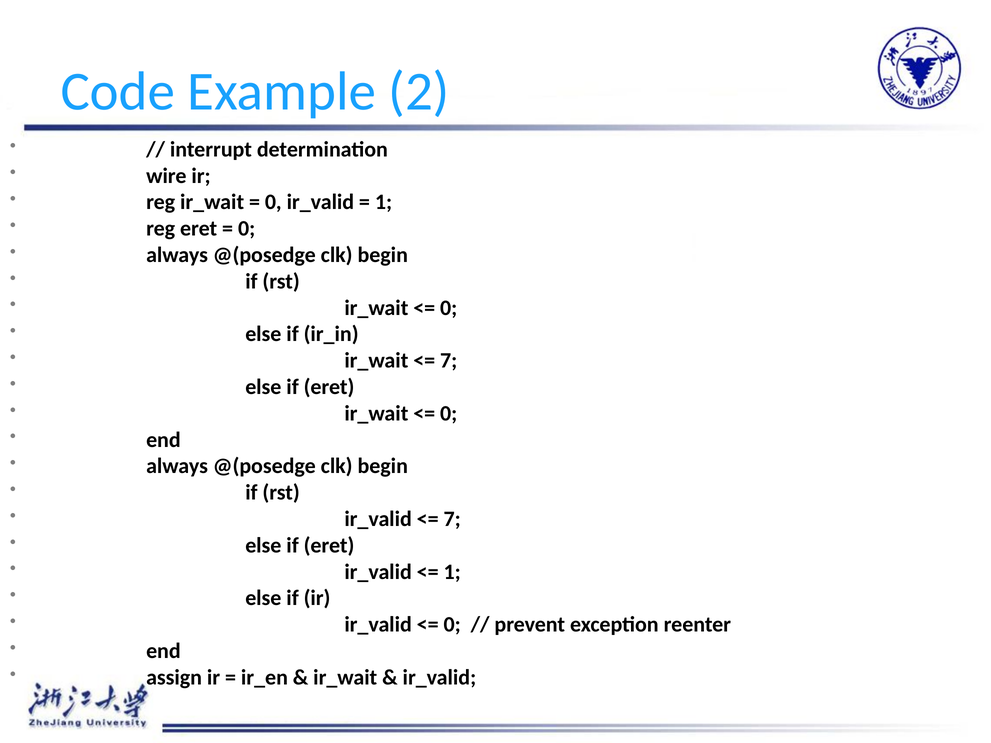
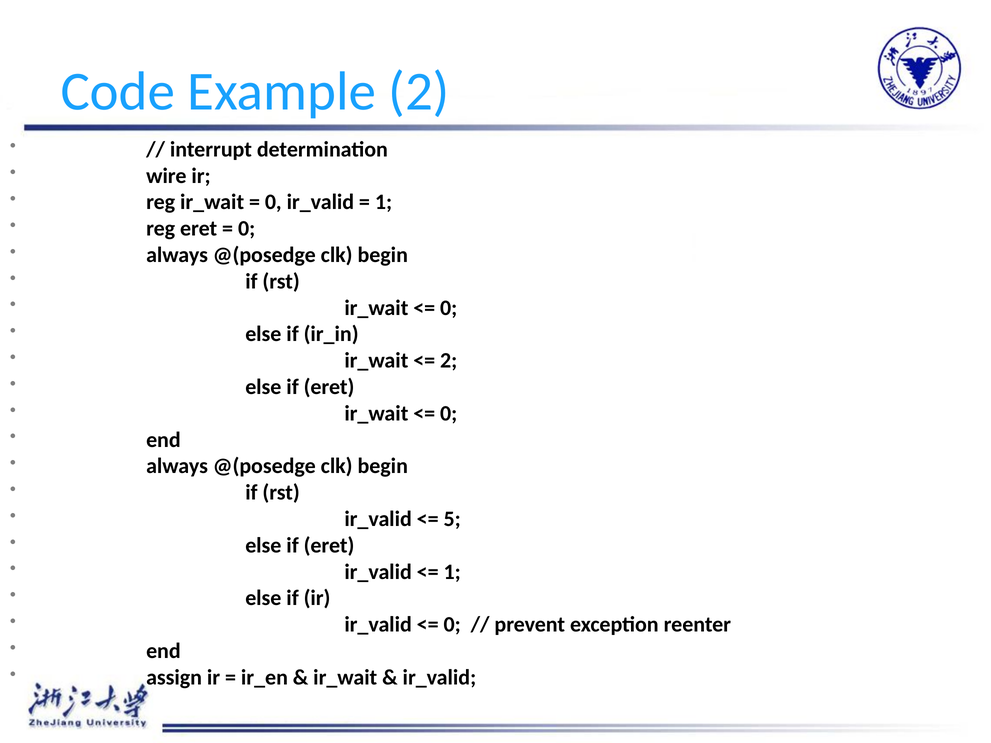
7: 7 -> 2 (449, 361)
7: 7 -> 5 (452, 519)
